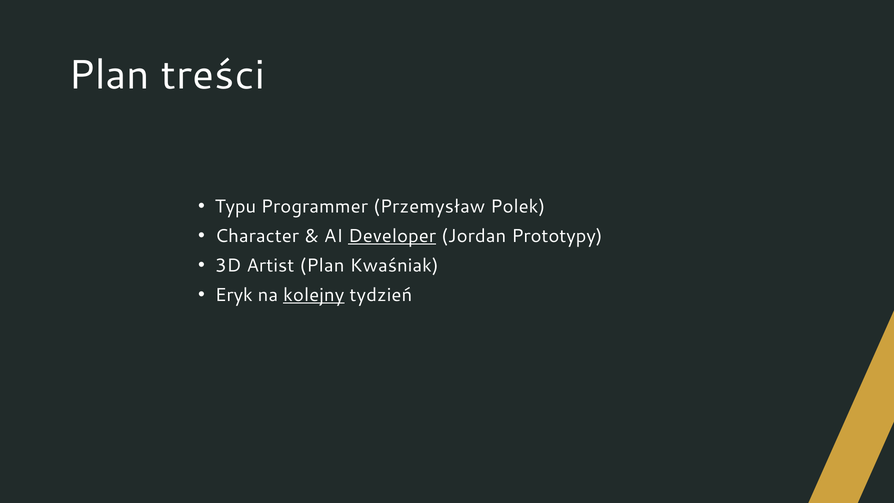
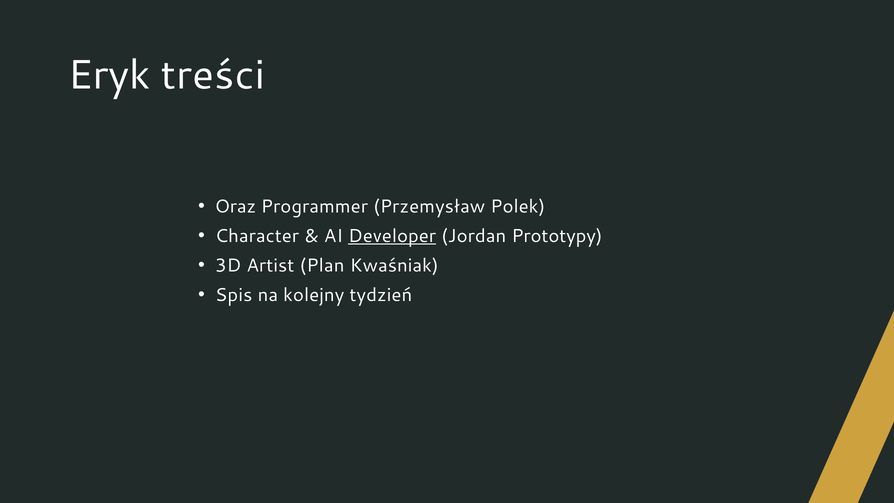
Plan: Plan -> Eryk (109, 75)
Typu: Typu -> Oraz (235, 207)
Eryk: Eryk -> Spis (234, 295)
kolejny underline: present -> none (314, 295)
